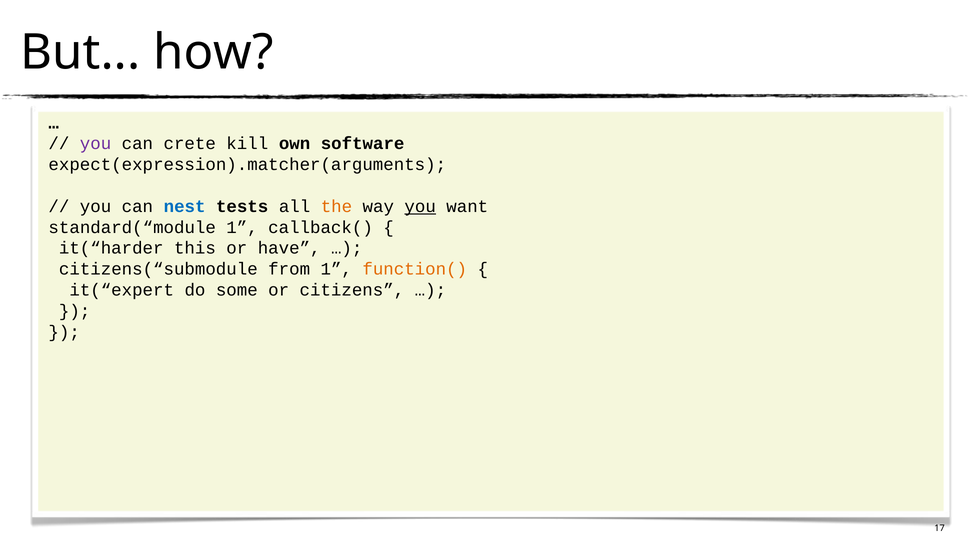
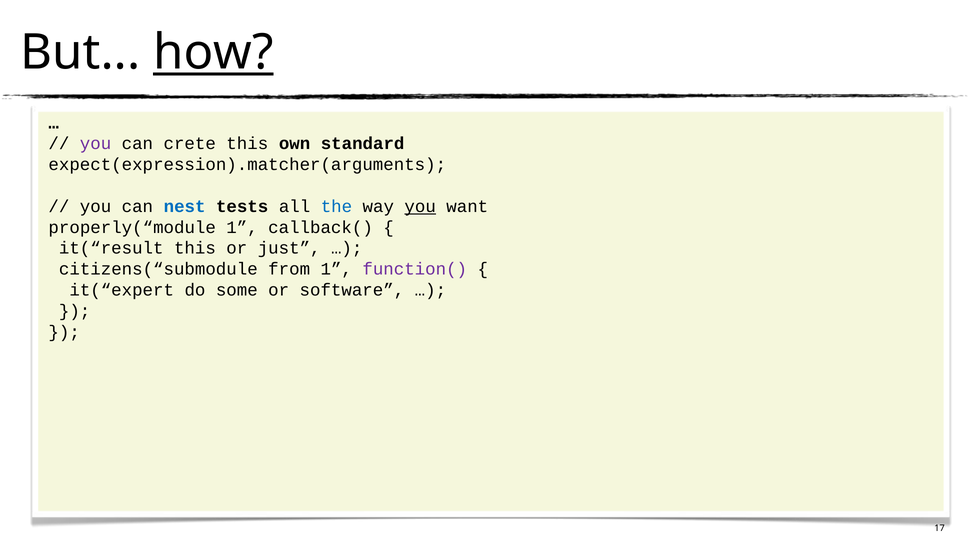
how underline: none -> present (213, 53)
crete kill: kill -> this (247, 144)
software: software -> standard (363, 144)
the colour: orange -> blue (336, 206)
standard(“module: standard(“module -> properly(“module (132, 227)
it(“harder: it(“harder -> it(“result (111, 248)
have: have -> just (289, 248)
function( colour: orange -> purple (415, 269)
citizens: citizens -> software (352, 290)
